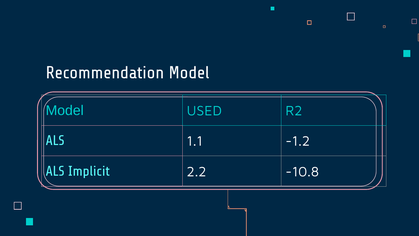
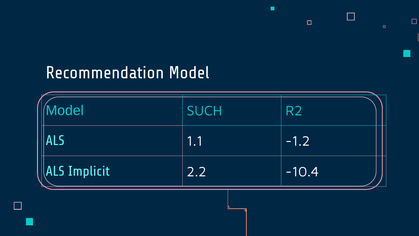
USED: USED -> SUCH (204, 111)
-10.8: -10.8 -> -10.4 (302, 172)
